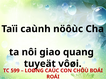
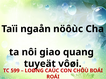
caùnh: caùnh -> ngaån (36, 29)
